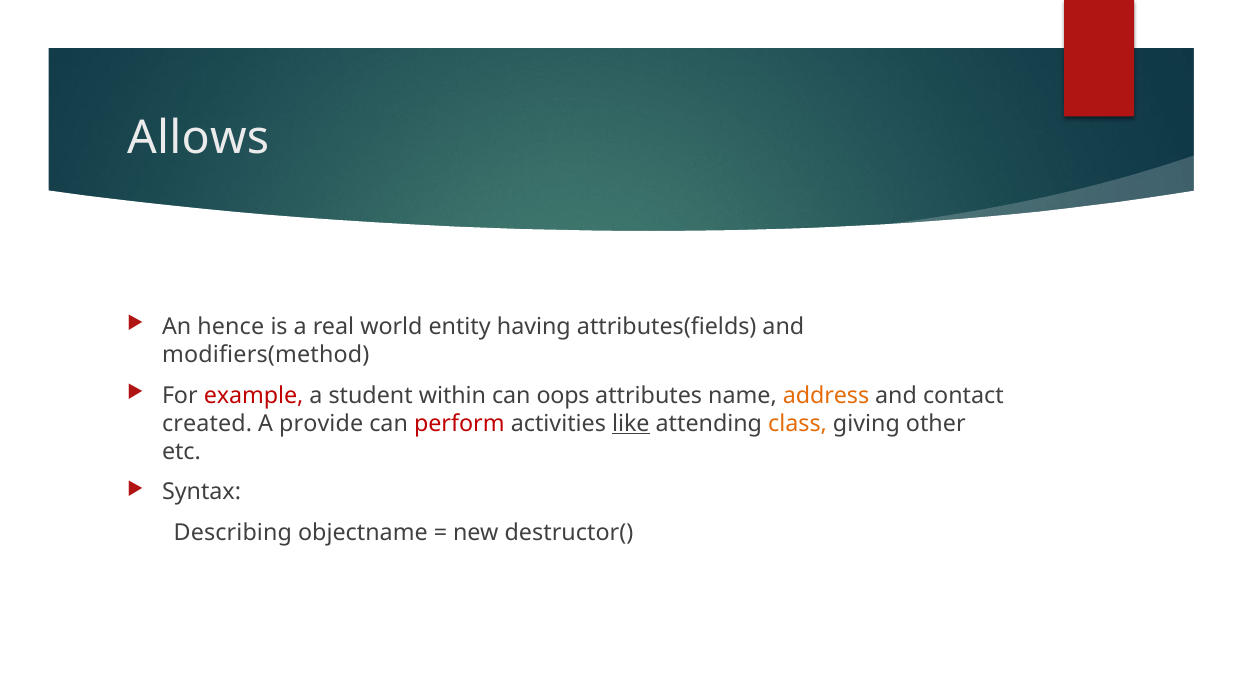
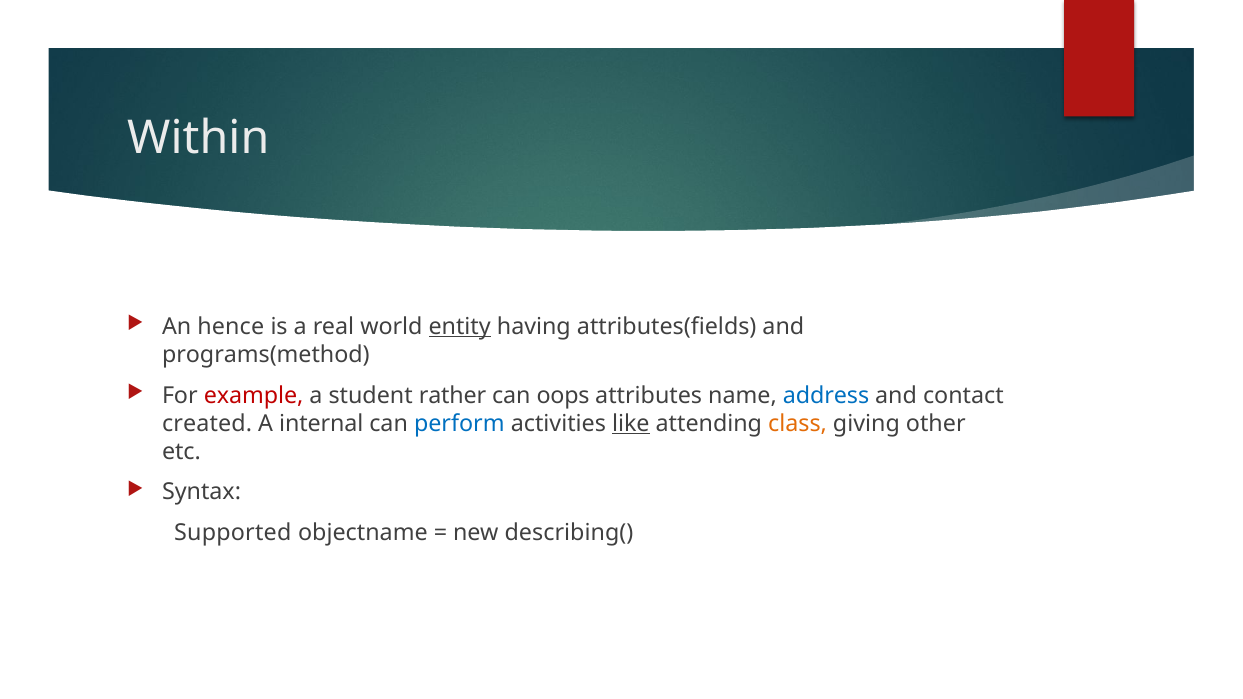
Allows: Allows -> Within (198, 139)
entity underline: none -> present (460, 327)
modifiers(method: modifiers(method -> programs(method (266, 355)
within: within -> rather (453, 396)
address colour: orange -> blue (826, 396)
provide: provide -> internal (321, 423)
perform colour: red -> blue (459, 423)
Describing: Describing -> Supported (233, 533)
destructor(: destructor( -> describing( (569, 533)
